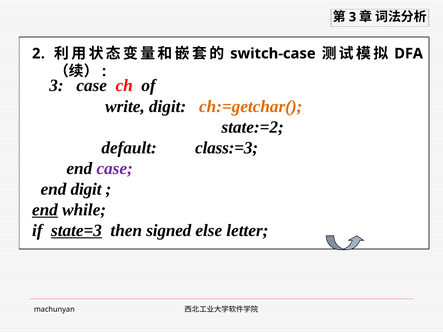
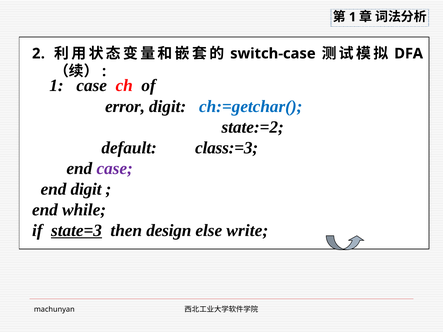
3: 3 -> 1 (353, 17)
3: 3 -> 1 (56, 85)
write: write -> error (125, 107)
ch:=getchar( colour: orange -> blue (251, 107)
end underline: present -> none (45, 210)
signed: signed -> design (169, 231)
letter: letter -> write (247, 231)
